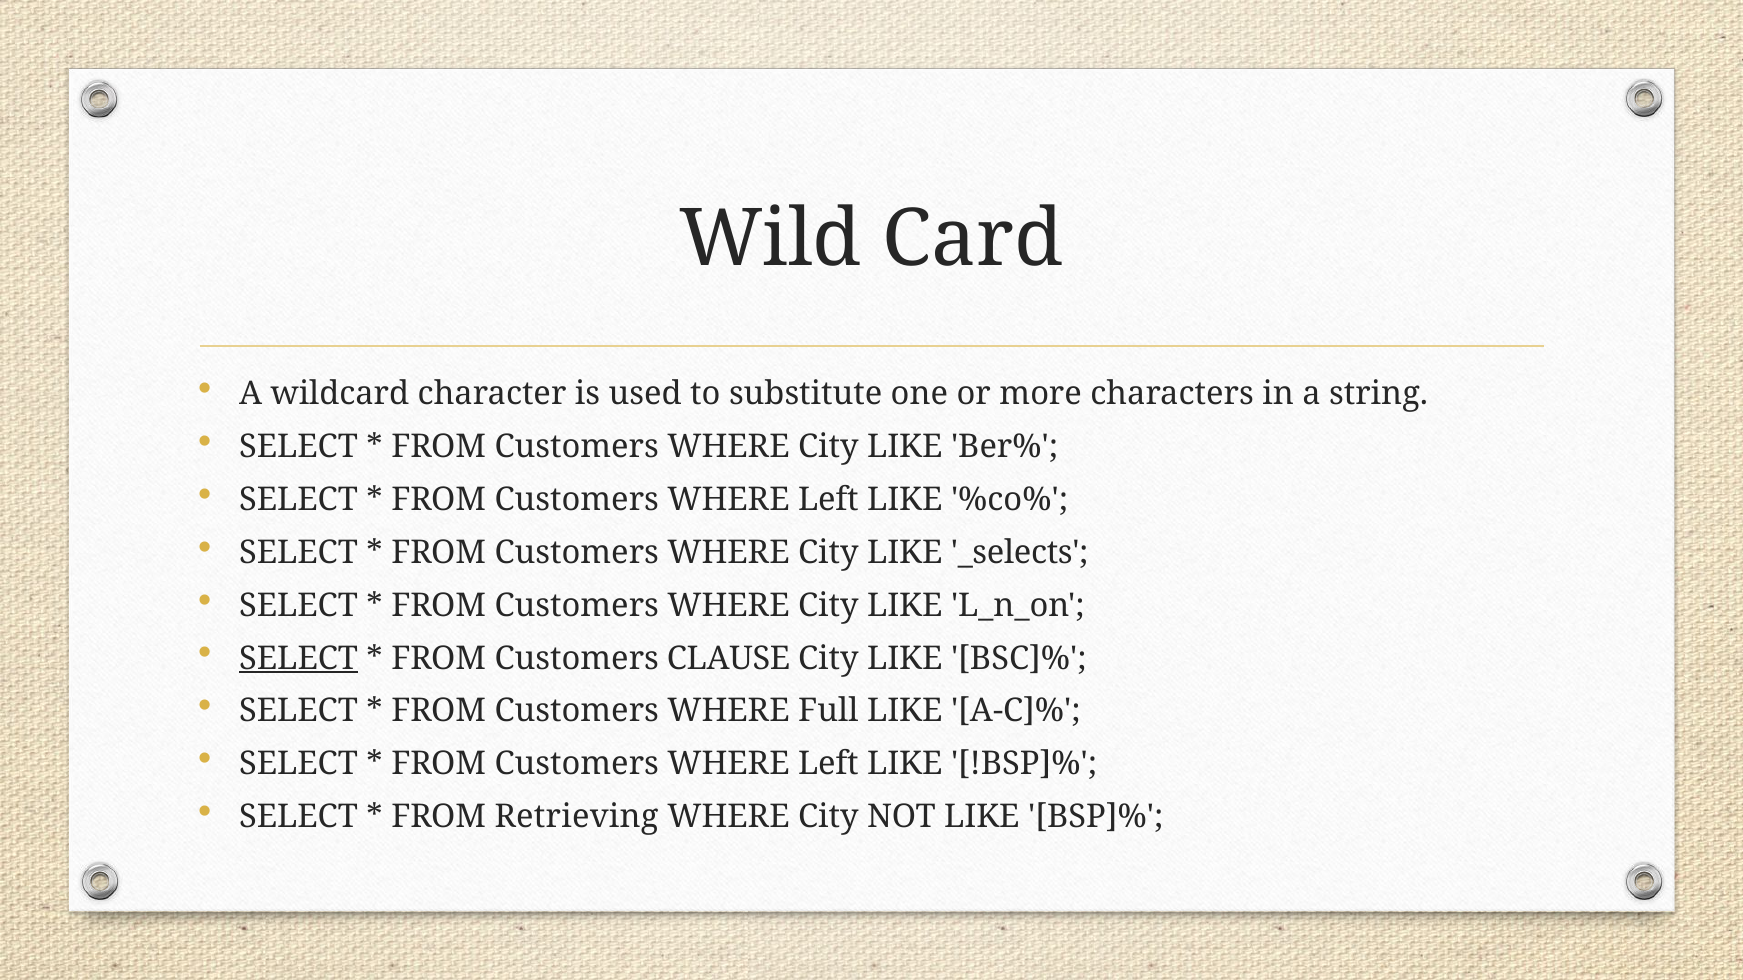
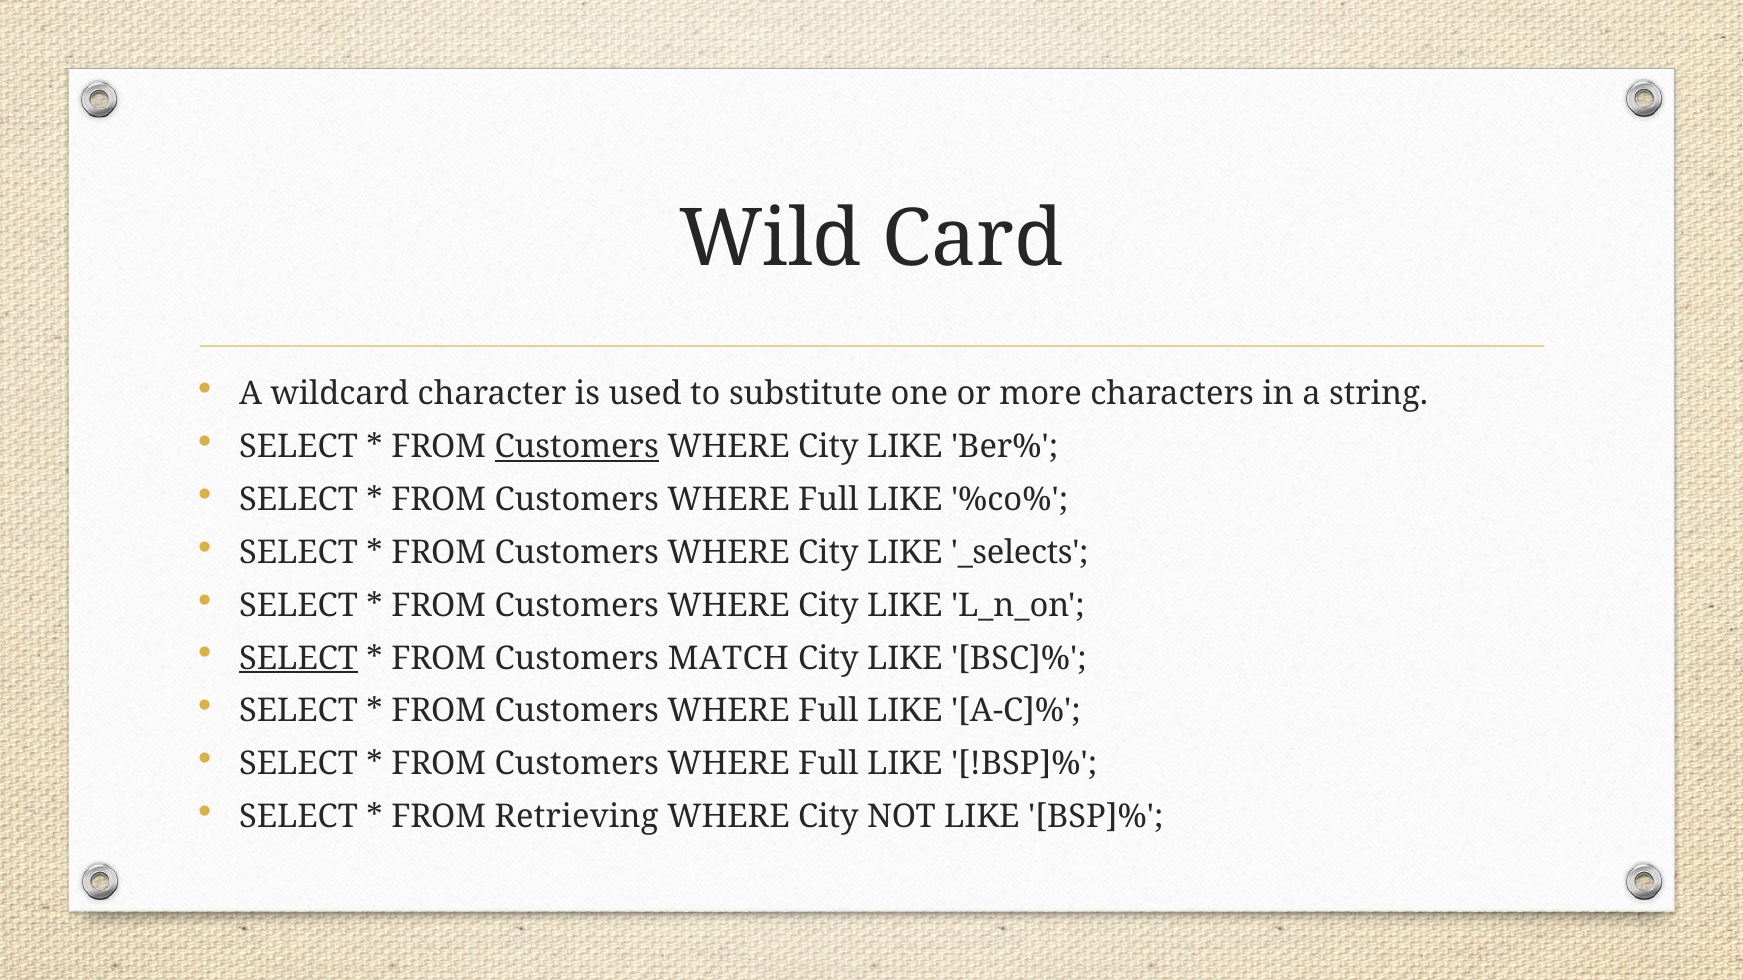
Customers underline: none -> present (577, 447)
Left: Left -> Full (828, 500)
CLAUSE: CLAUSE -> MATCH (728, 659)
Left: Left -> Full (828, 764)
